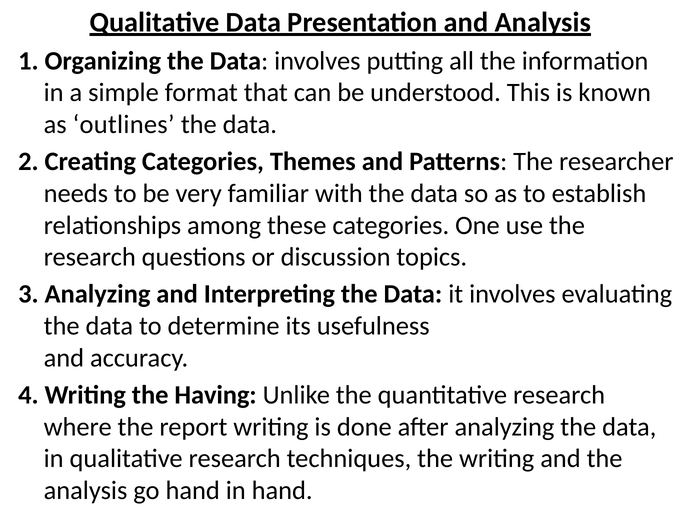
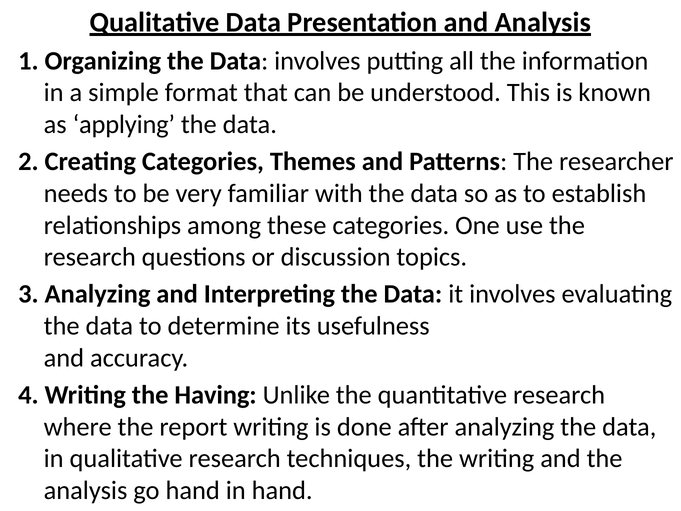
outlines: outlines -> applying (124, 124)
